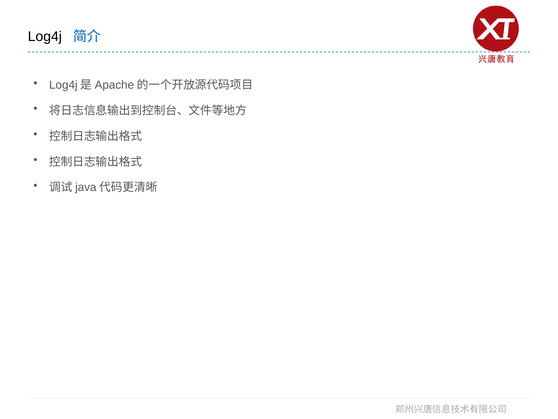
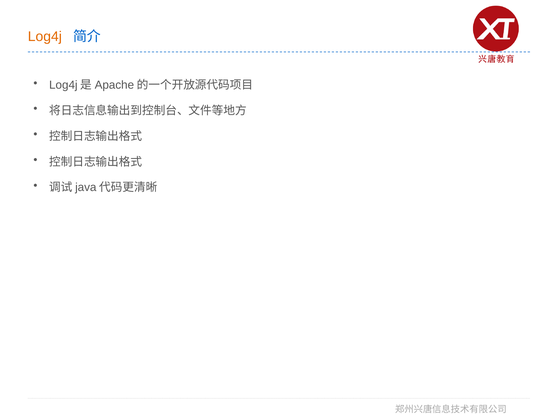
Log4j colour: black -> orange (45, 36)
